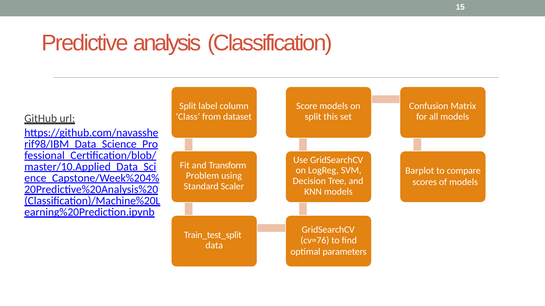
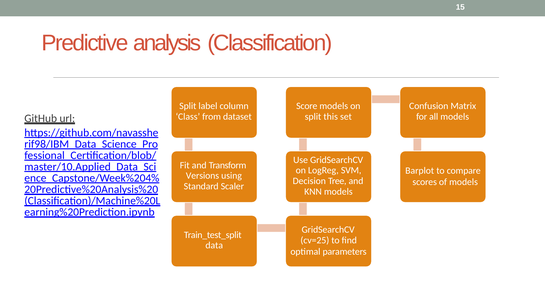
Problem: Problem -> Versions (202, 176)
cv=76: cv=76 -> cv=25 (315, 241)
